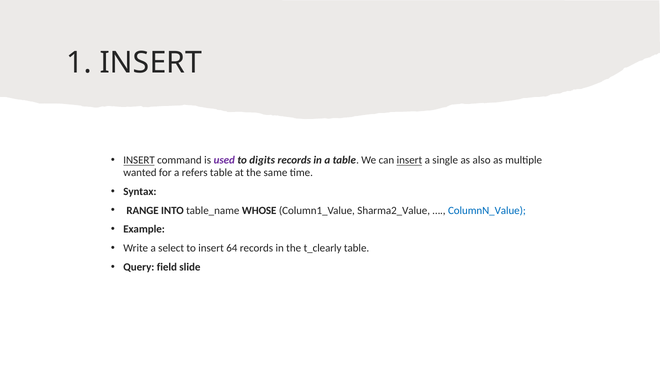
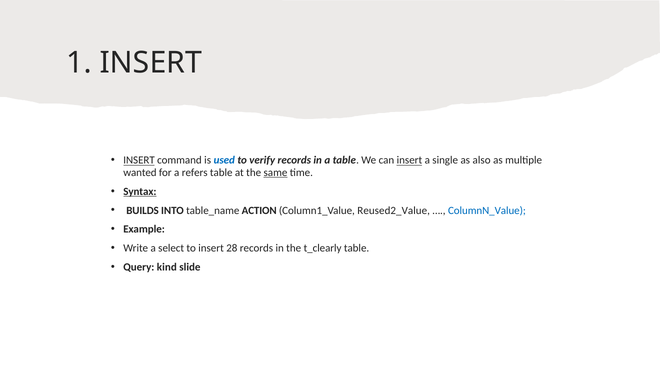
used colour: purple -> blue (224, 160)
digits: digits -> verify (262, 160)
same underline: none -> present (275, 173)
Syntax underline: none -> present (140, 192)
RANGE: RANGE -> BUILDS (143, 211)
WHOSE: WHOSE -> ACTION (259, 211)
Sharma2_Value: Sharma2_Value -> Reused2_Value (394, 211)
64: 64 -> 28 (232, 249)
field: field -> kind (167, 267)
